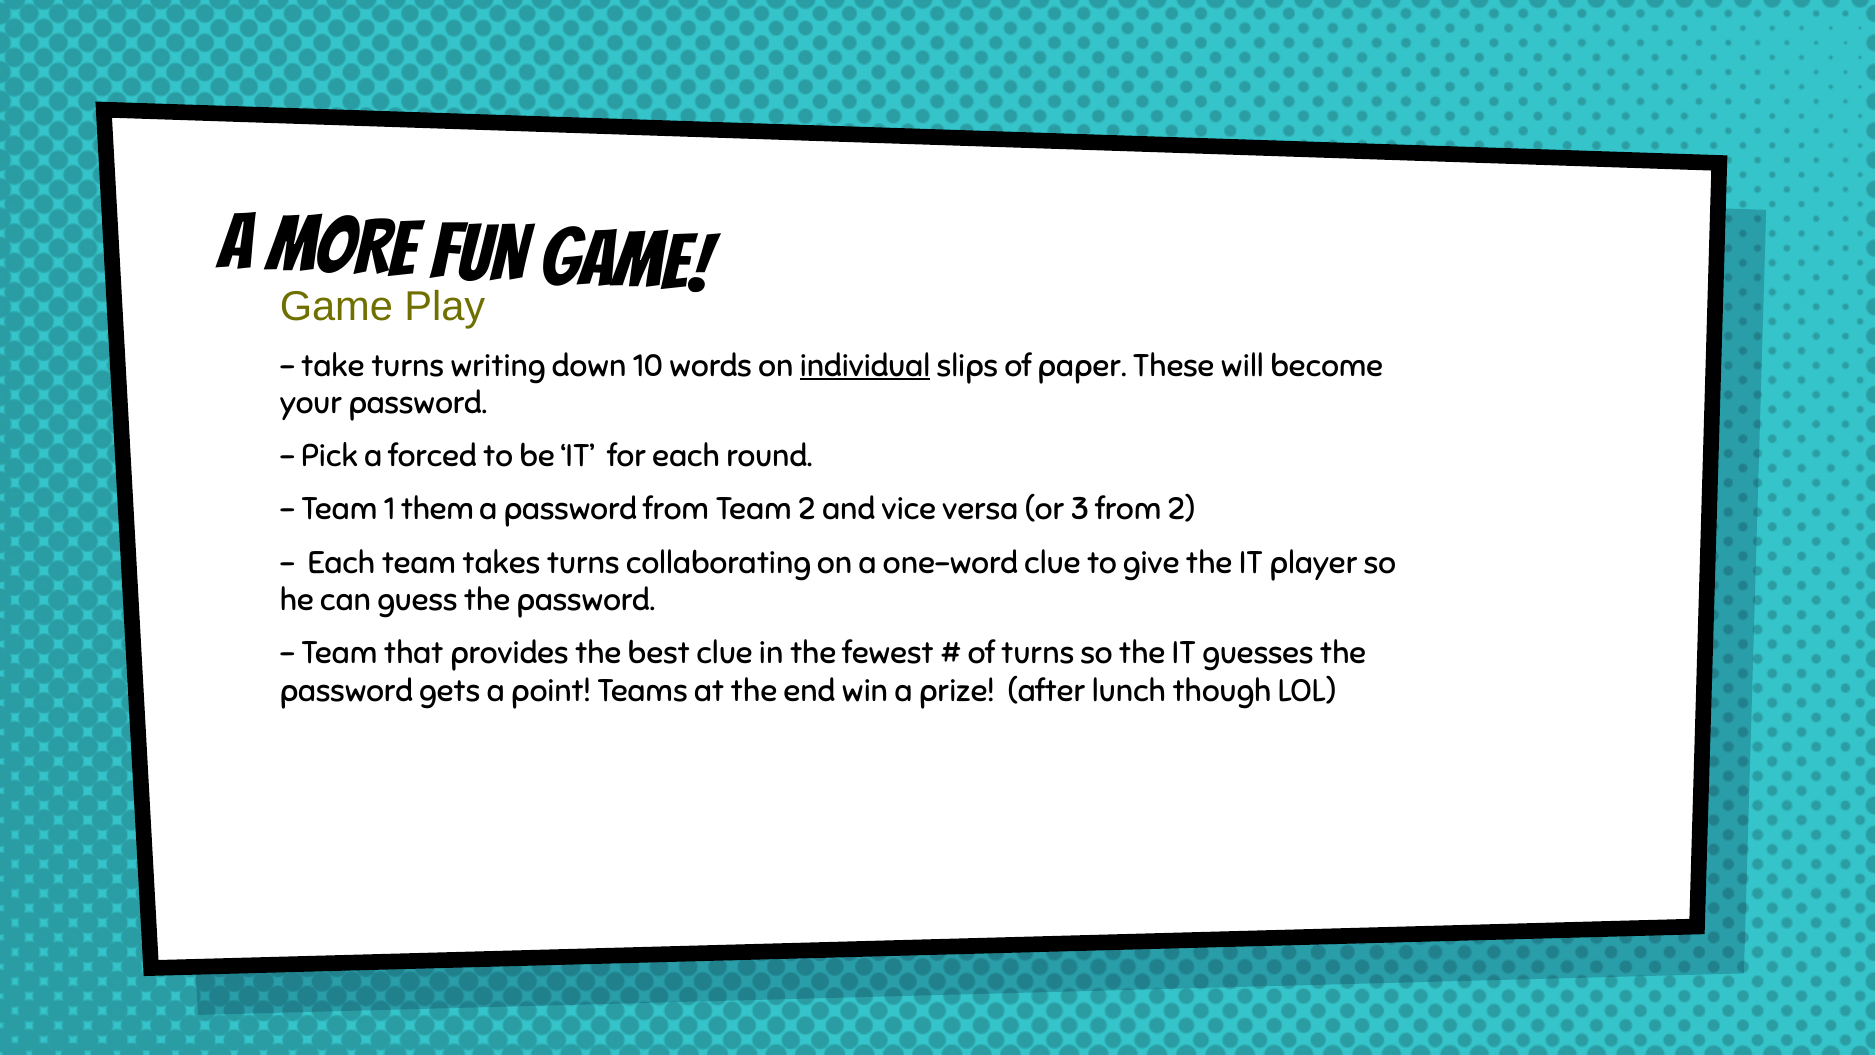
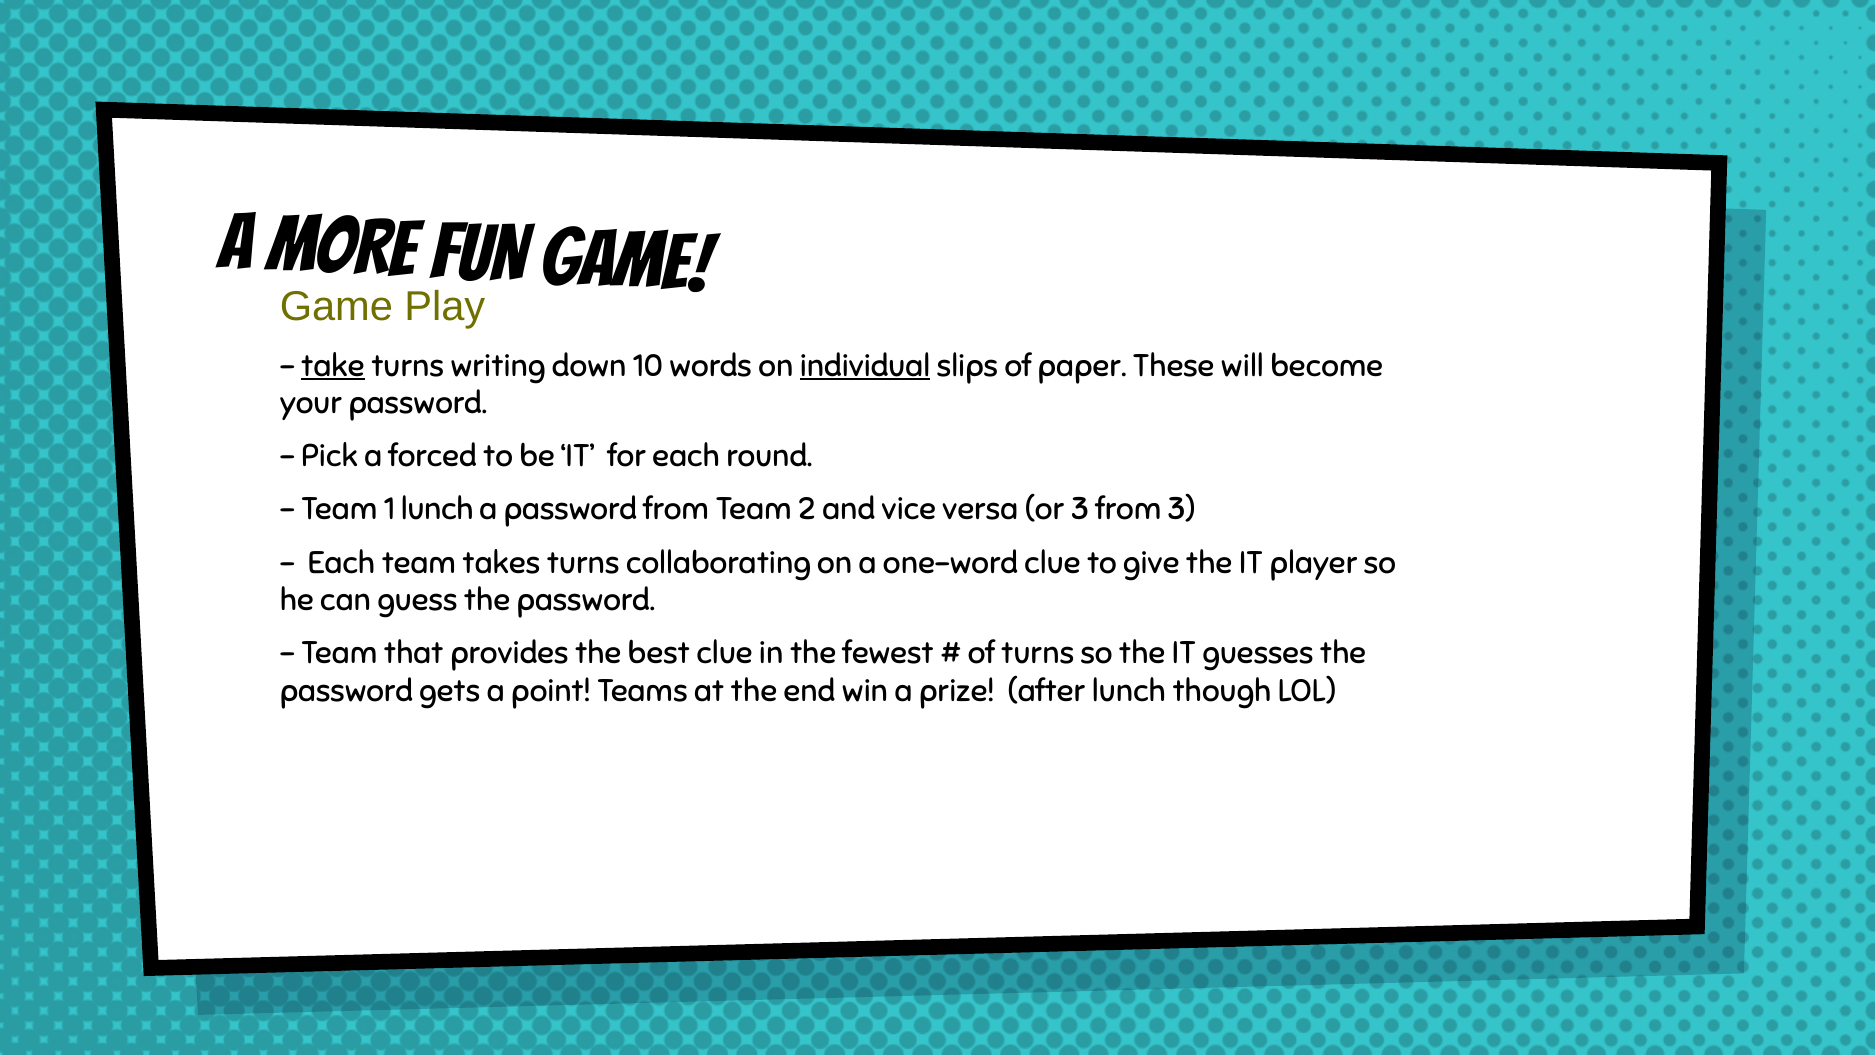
take underline: none -> present (333, 366)
1 them: them -> lunch (437, 509)
from 2: 2 -> 3 (1182, 509)
